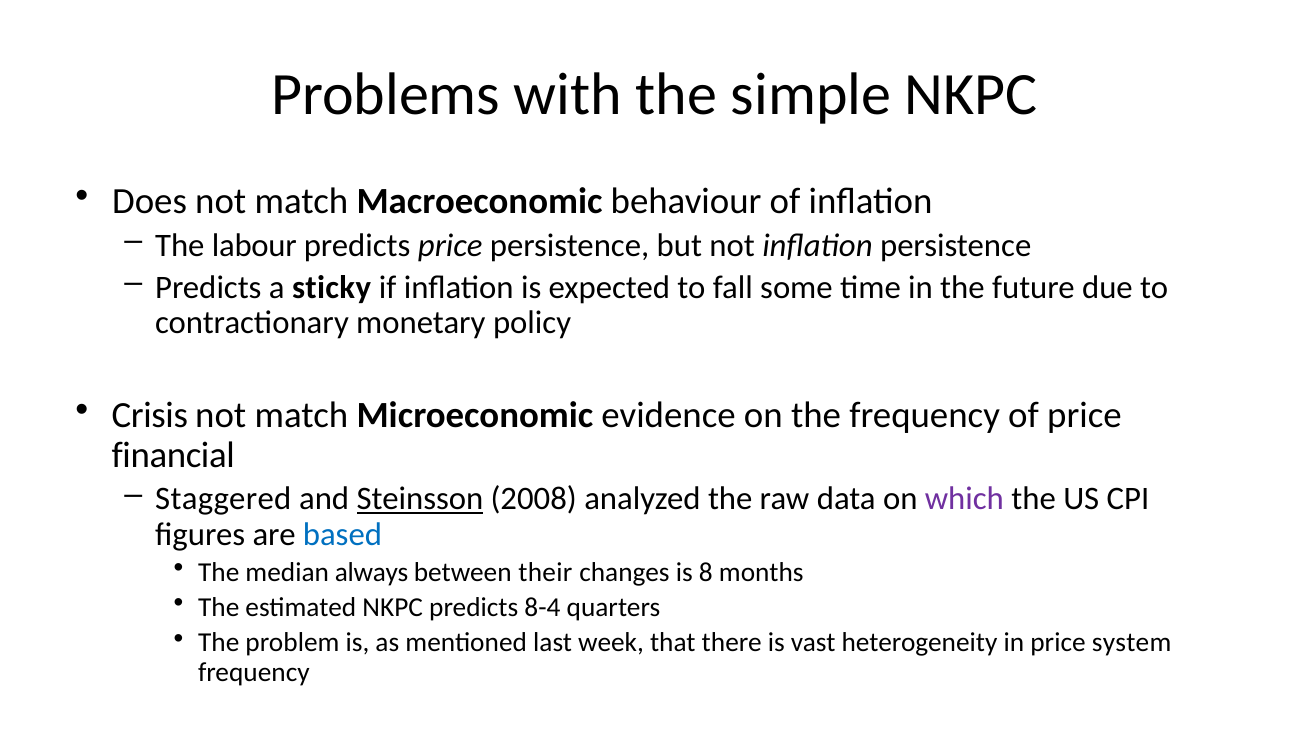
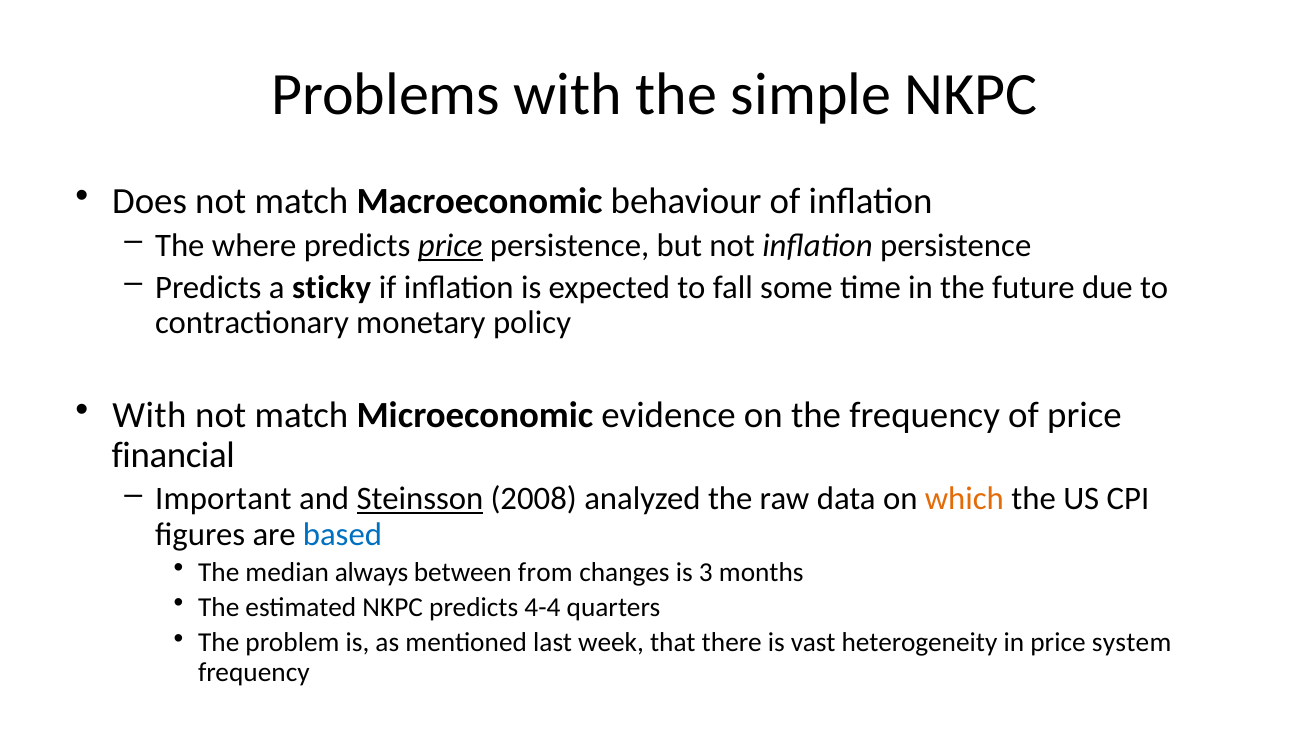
labour: labour -> where (254, 246)
price underline: none -> present (450, 246)
Crisis: Crisis -> With (149, 415)
Staggered: Staggered -> Important (223, 499)
which colour: purple -> orange (964, 499)
their: their -> from (545, 572)
8: 8 -> 3 (706, 572)
8-4: 8-4 -> 4-4 (543, 607)
